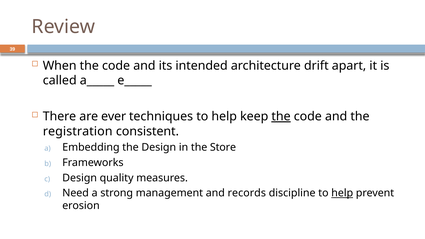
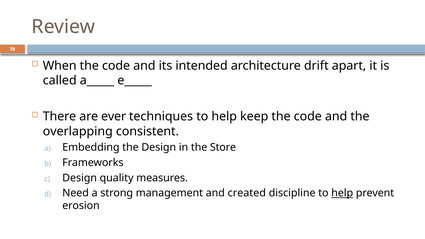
the underline: present -> none (281, 117)
registration: registration -> overlapping (78, 131)
records: records -> created (247, 193)
